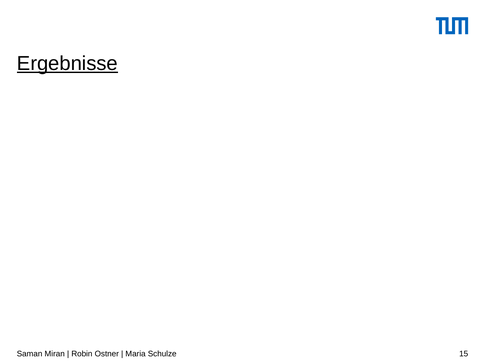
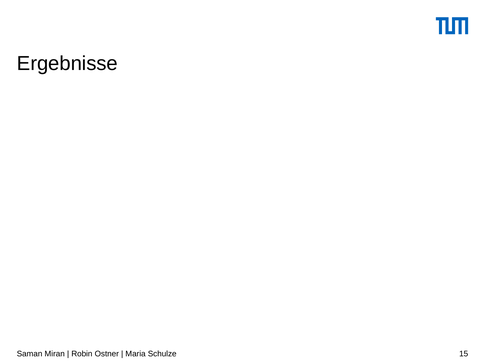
Ergebnisse underline: present -> none (67, 64)
